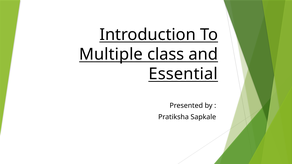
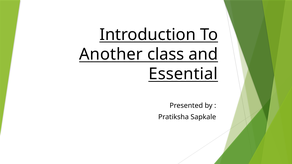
Multiple: Multiple -> Another (111, 54)
